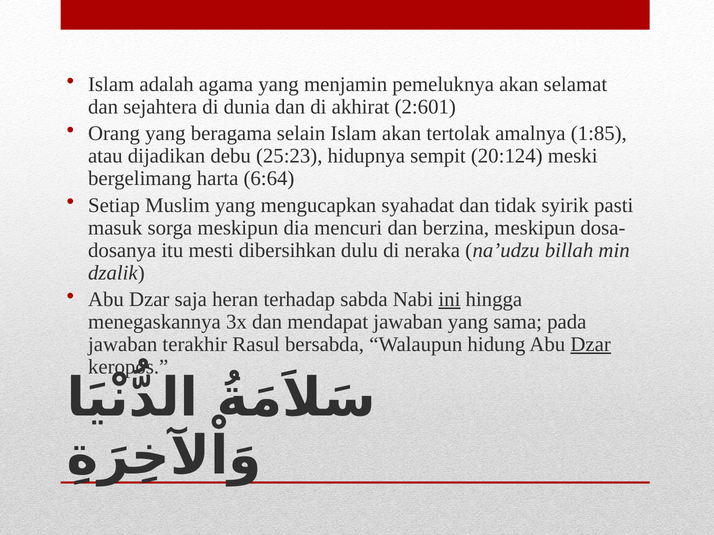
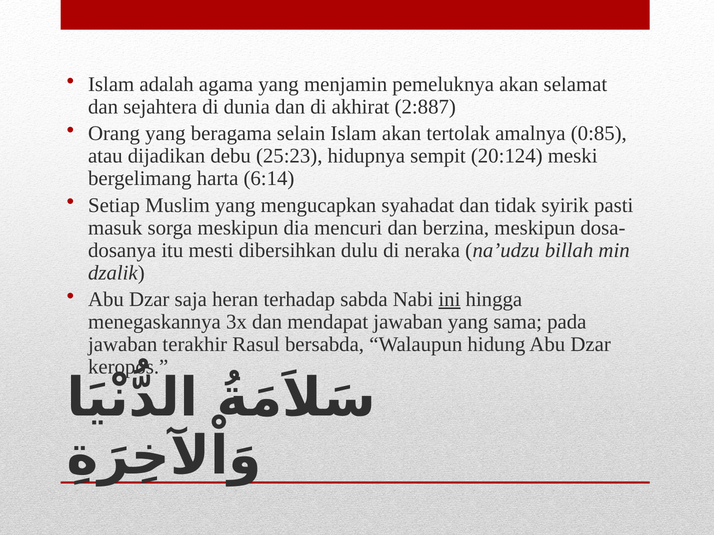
2:601: 2:601 -> 2:887 (425, 107)
1:85: 1:85 -> 0:85 (599, 134)
6:64: 6:64 -> 6:14 (269, 179)
Dzar underline: present -> none (591, 345)
